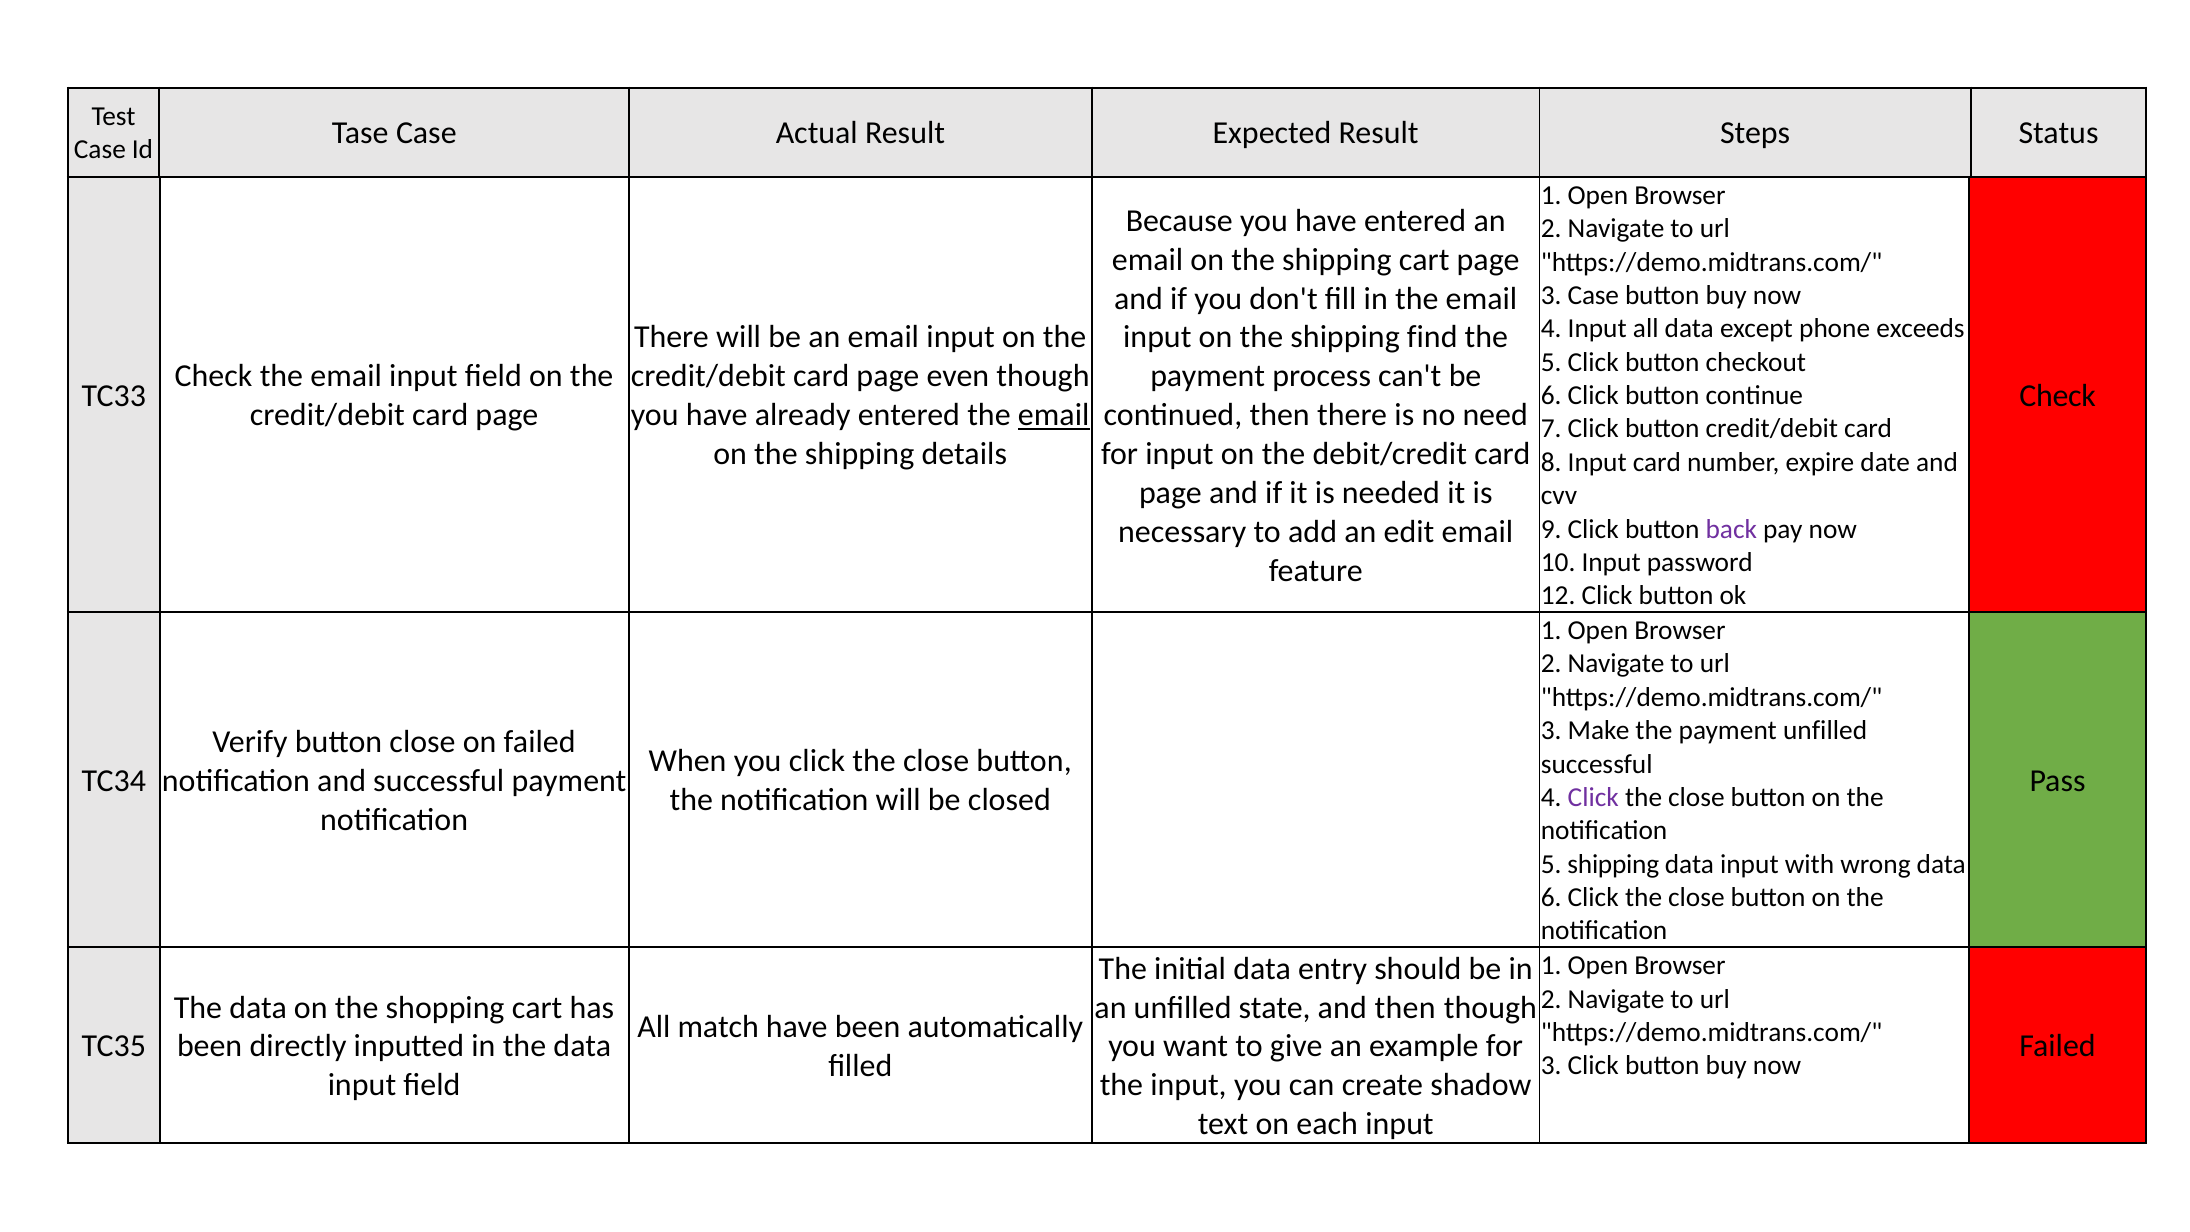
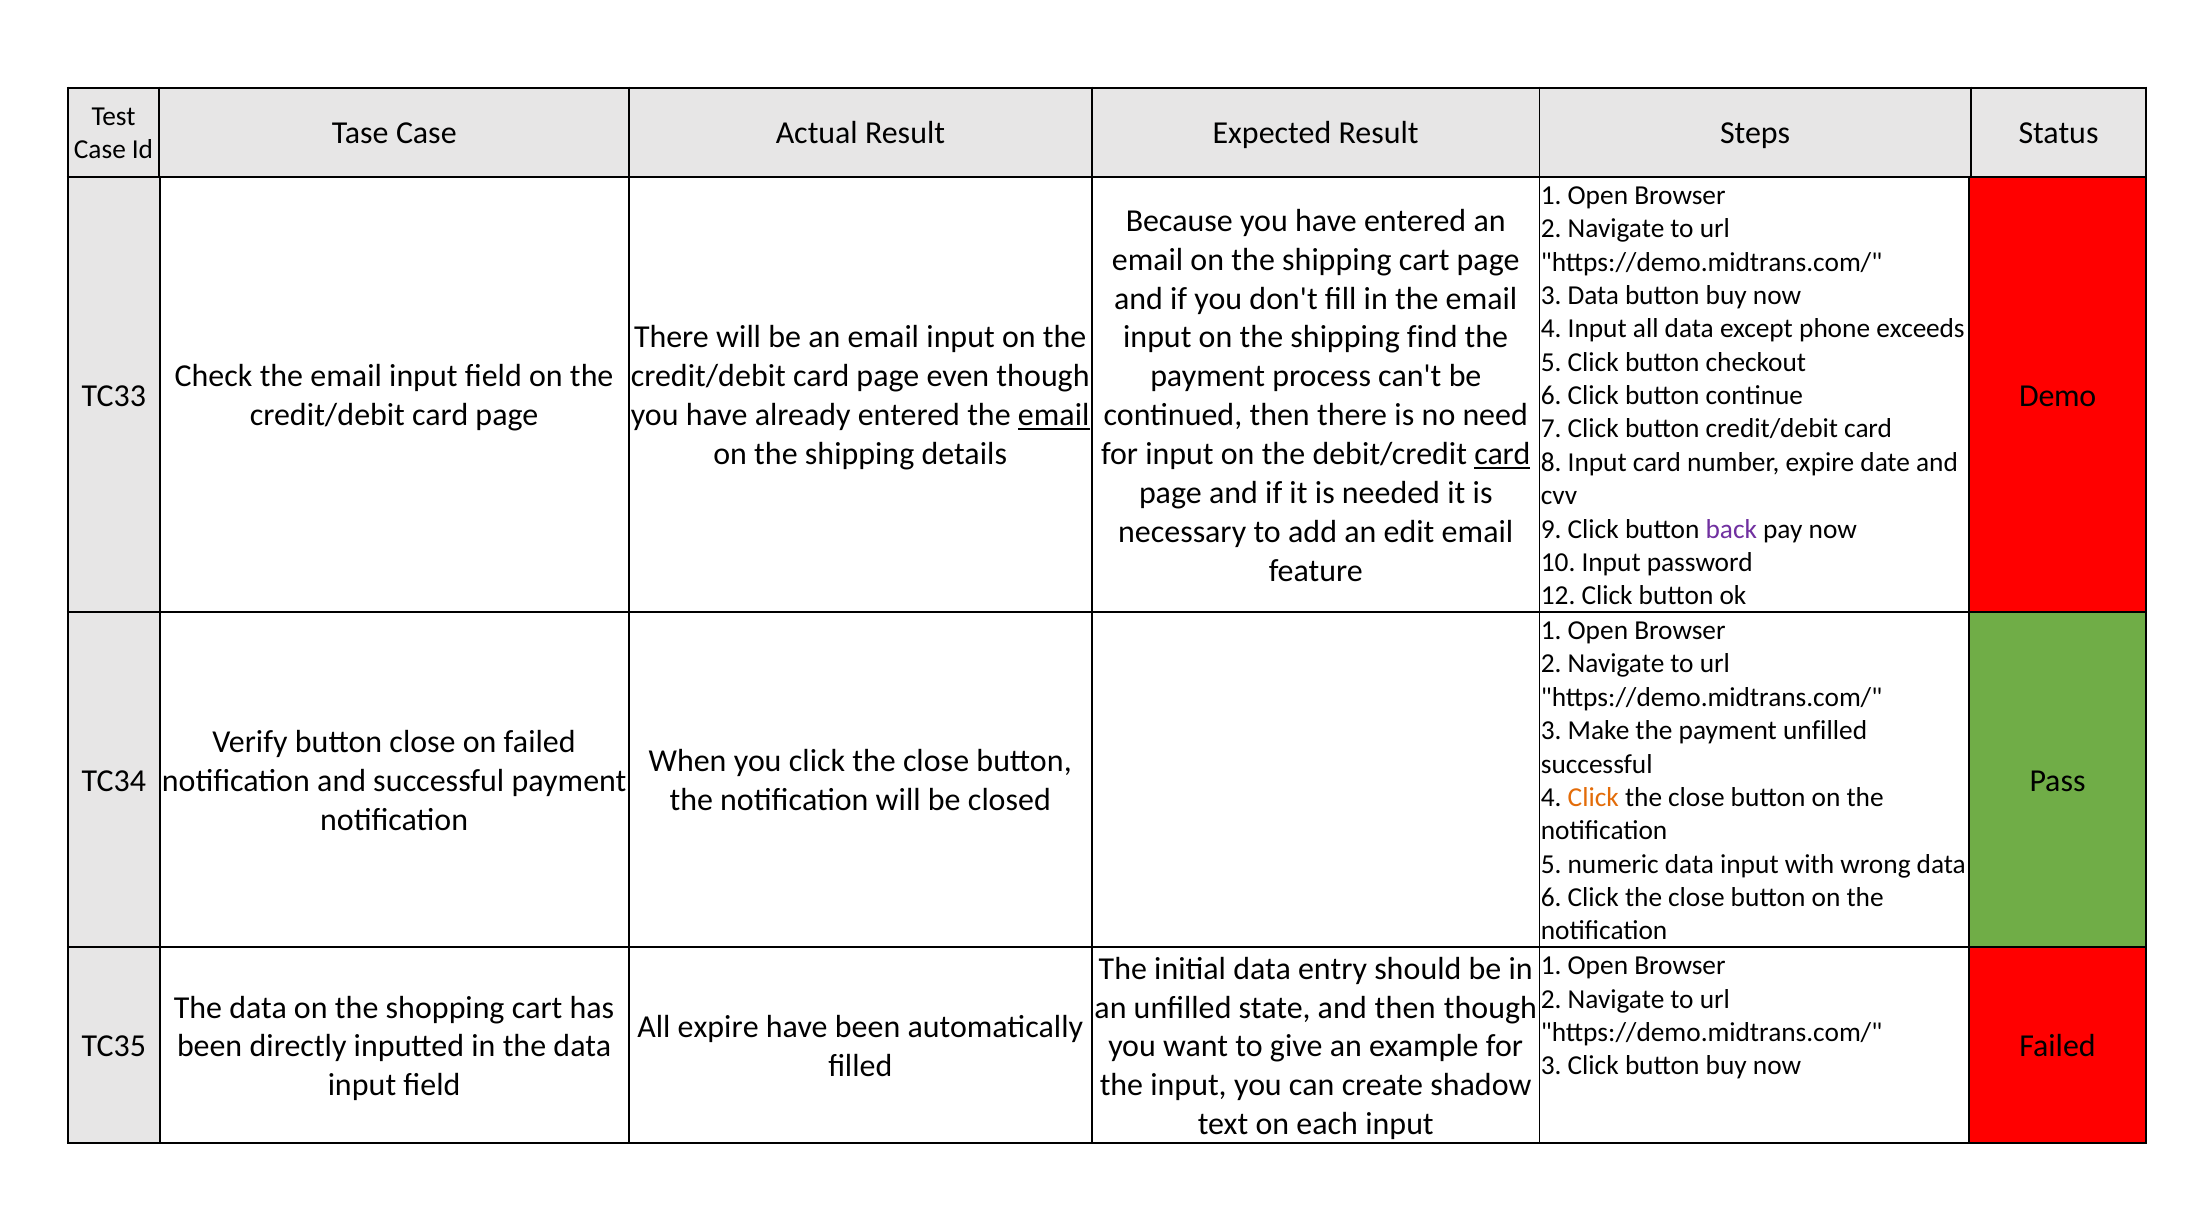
3 Case: Case -> Data (1593, 295)
Check: Check -> Demo (2058, 396)
card underline: none -> present (1502, 454)
Click colour: purple -> orange (1593, 797)
5 shipping: shipping -> numeric (1613, 864)
All match: match -> expire (718, 1027)
